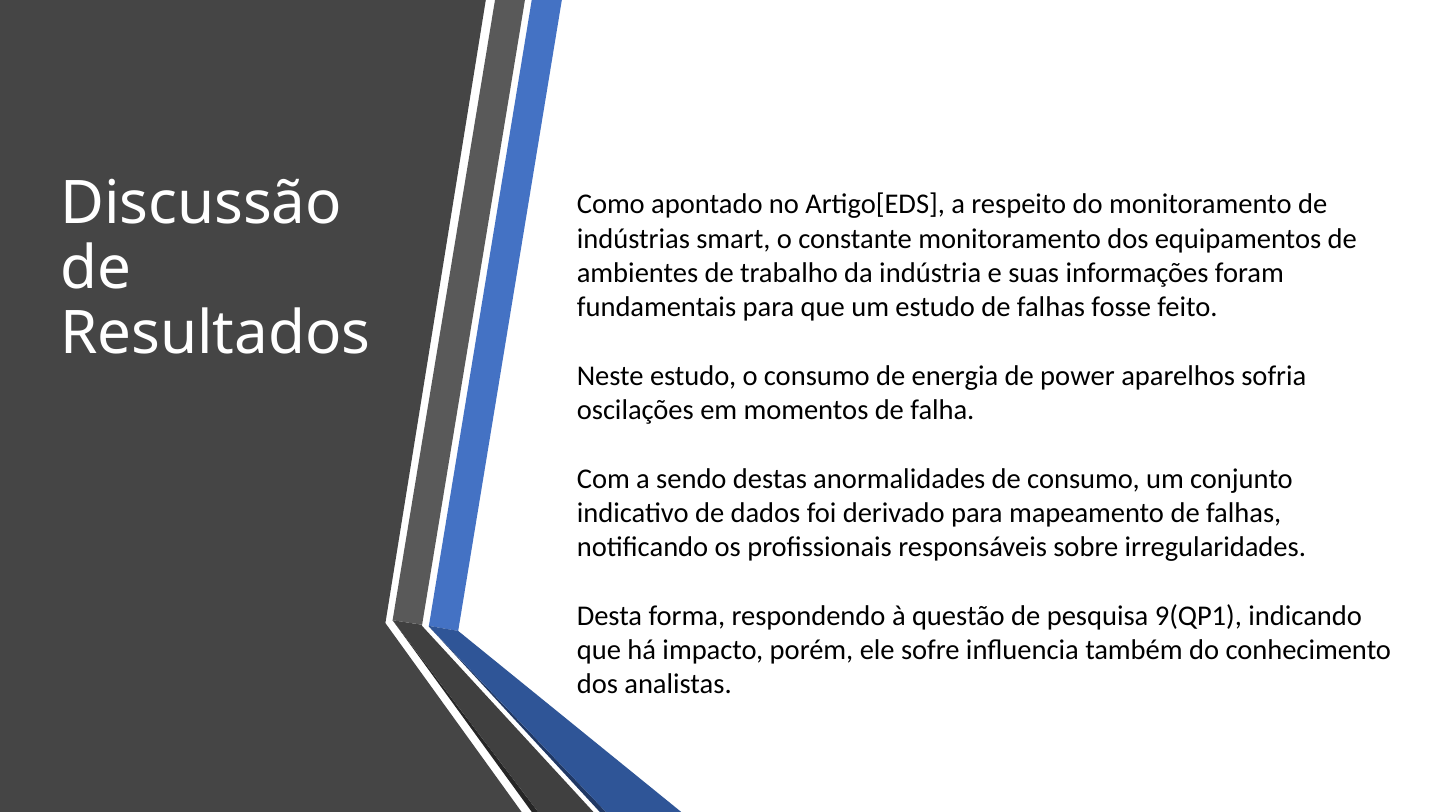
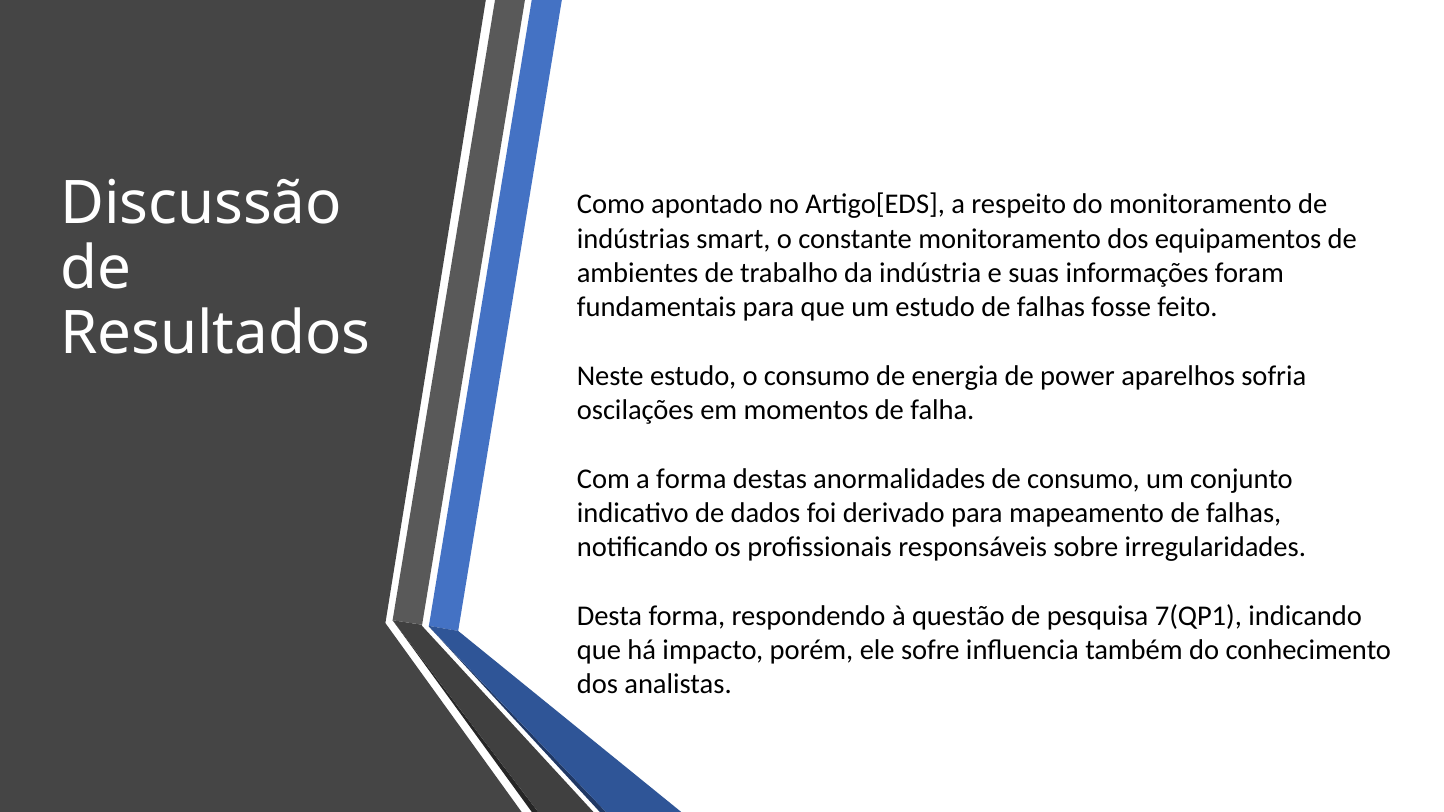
a sendo: sendo -> forma (691, 479)
9(QP1: 9(QP1 -> 7(QP1 (1198, 616)
